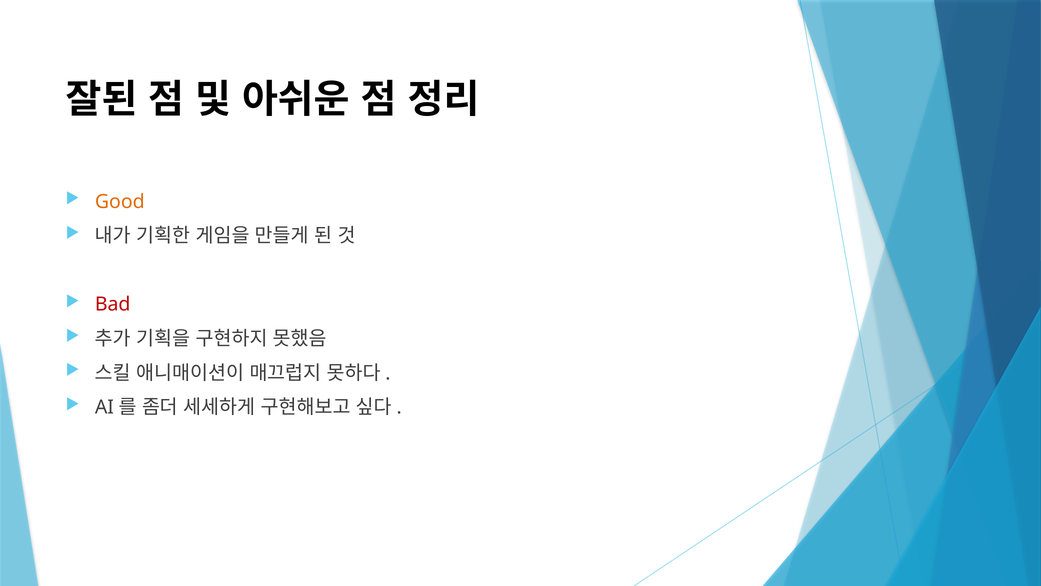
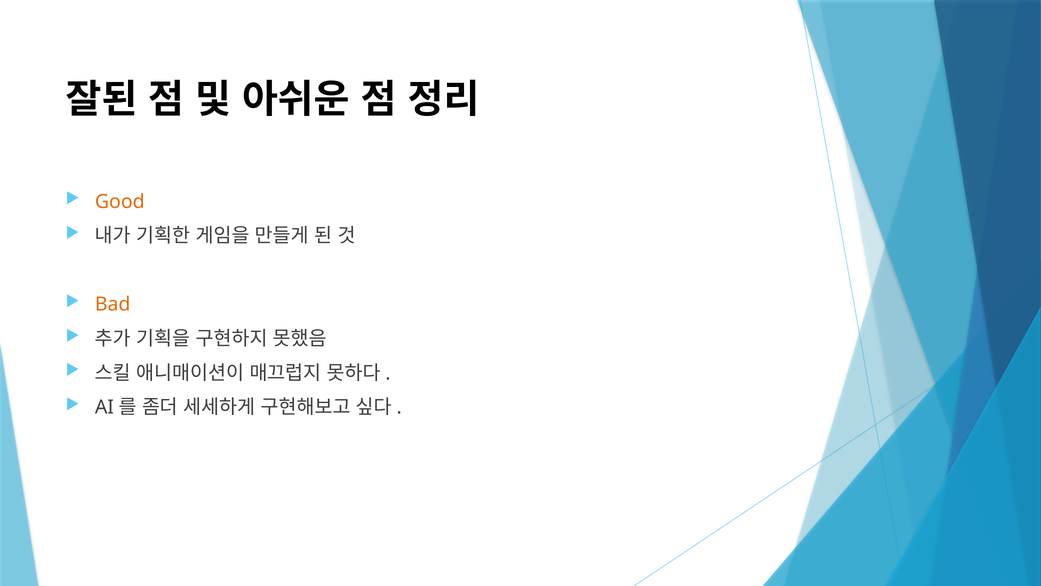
Bad colour: red -> orange (113, 304)
